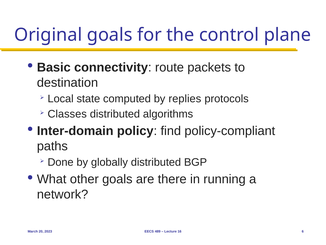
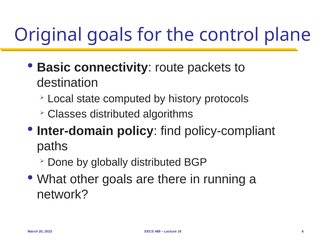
replies: replies -> history (185, 99)
